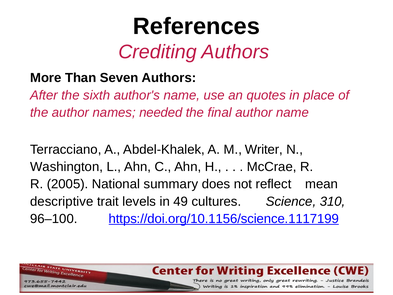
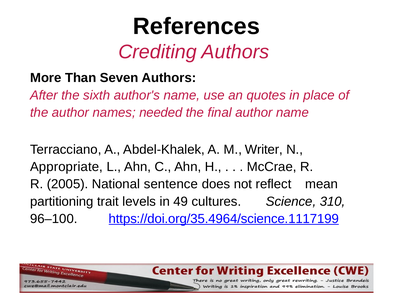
Washington: Washington -> Appropriate (66, 167)
summary: summary -> sentence (171, 184)
descriptive: descriptive -> partitioning (62, 201)
https://doi.org/10.1156/science.1117199: https://doi.org/10.1156/science.1117199 -> https://doi.org/35.4964/science.1117199 (224, 219)
